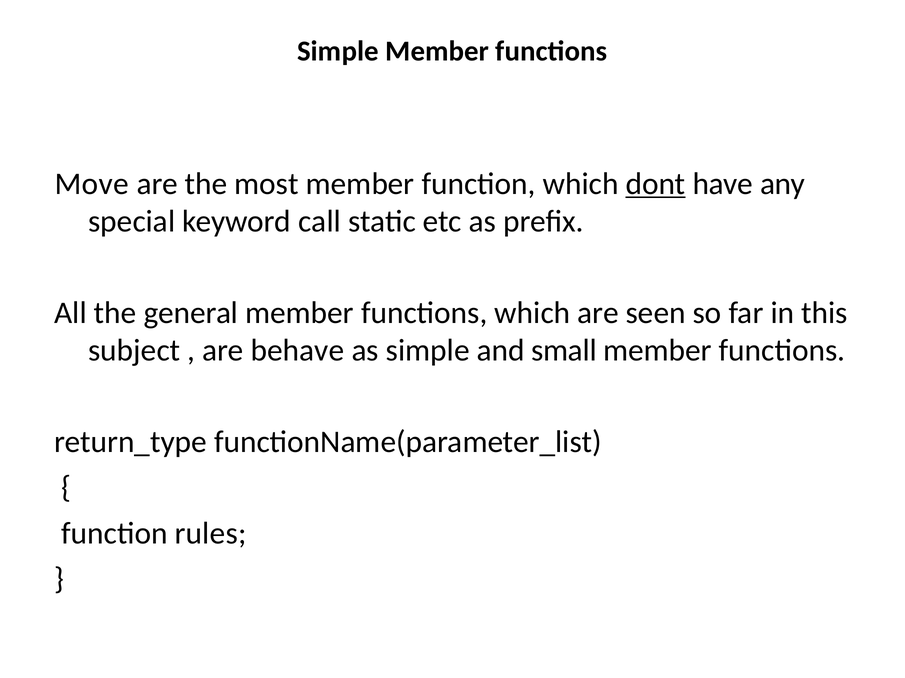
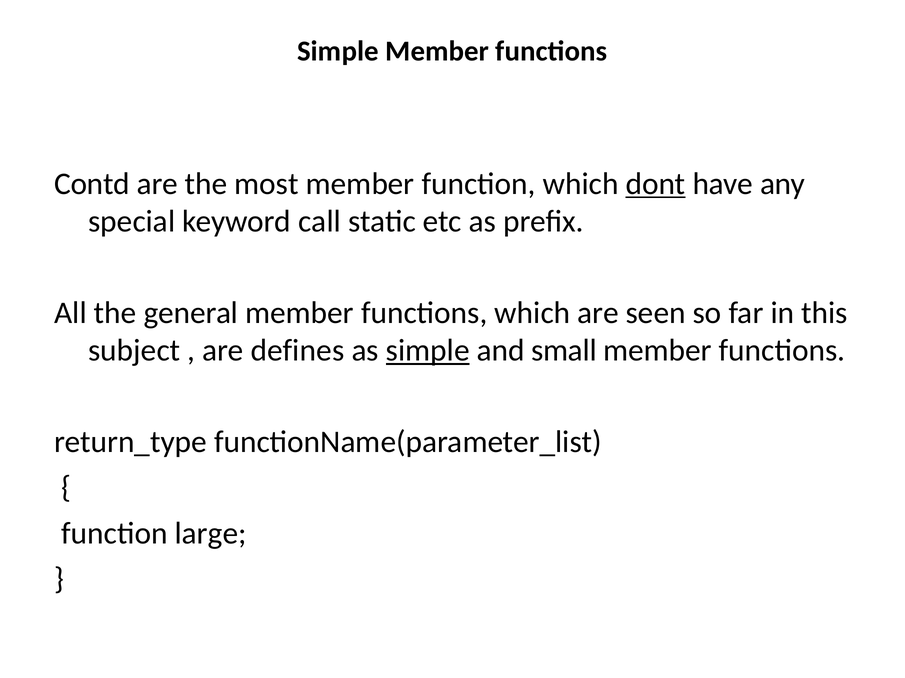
Move: Move -> Contd (92, 184)
behave: behave -> defines (297, 351)
simple underline: none -> present (428, 351)
rules: rules -> large (211, 534)
